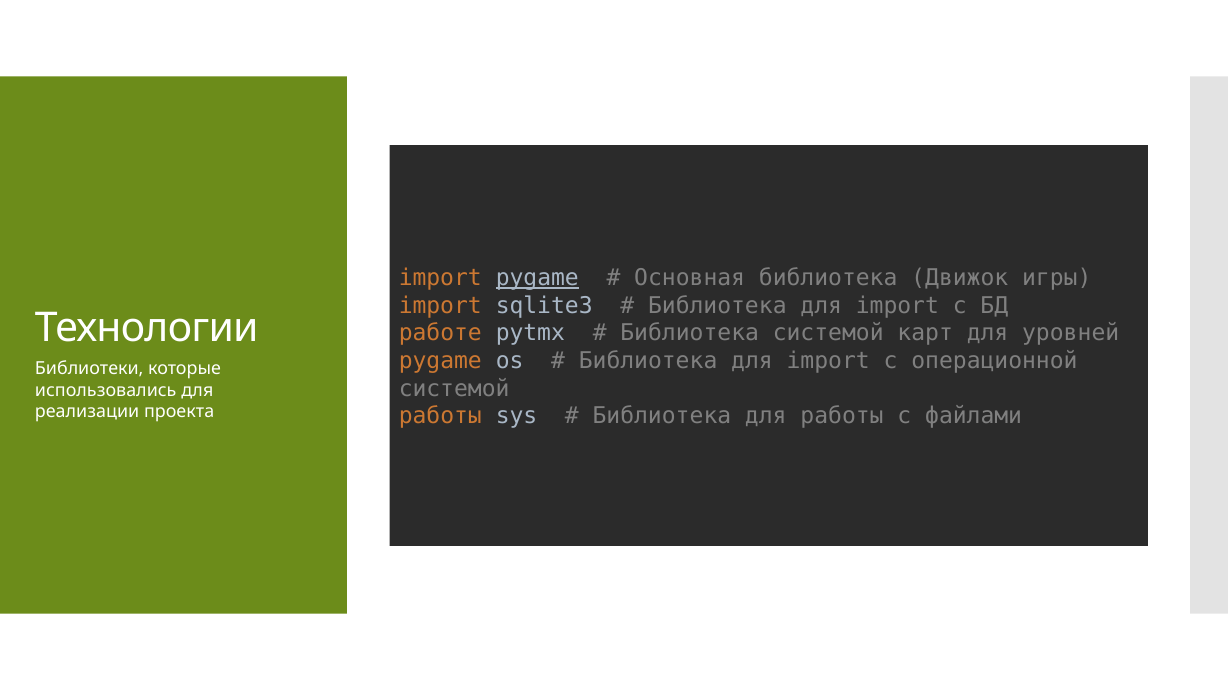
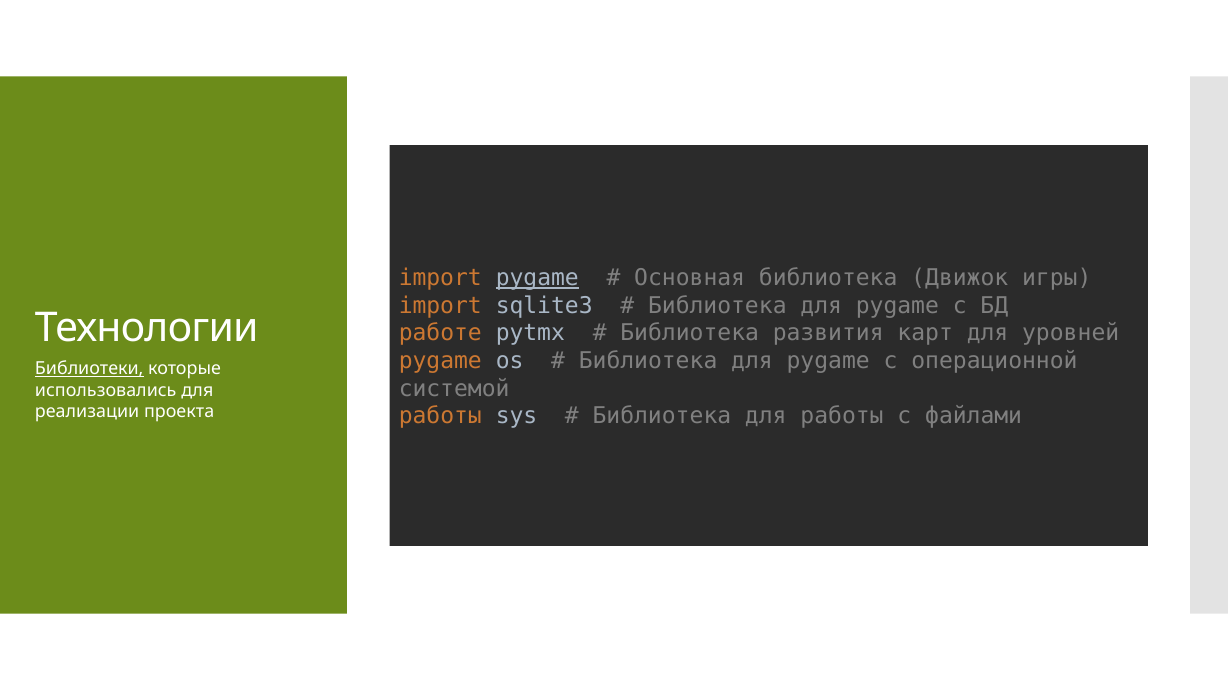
import: import -> pygame (897, 306)
Библиотека системой: системой -> развития (828, 333)
import: import -> pygame (828, 361)
Библиотеки underline: none -> present (89, 369)
